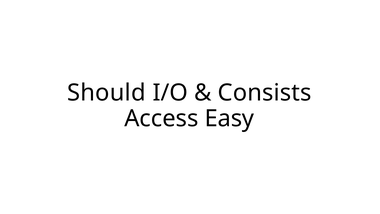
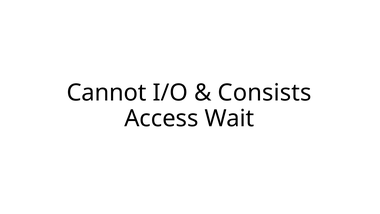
Should: Should -> Cannot (107, 93)
Easy: Easy -> Wait (229, 118)
